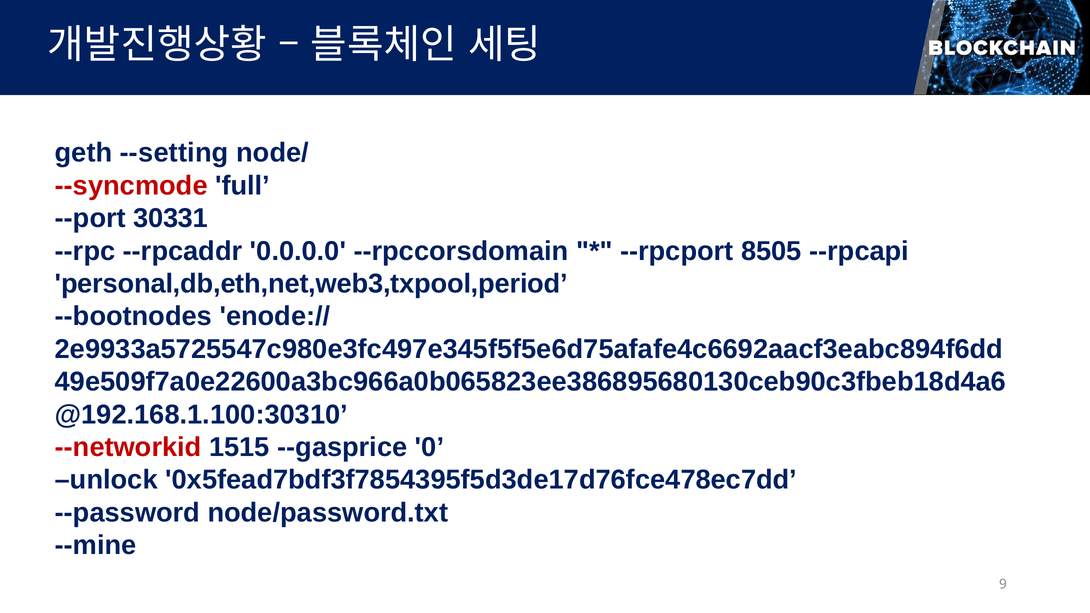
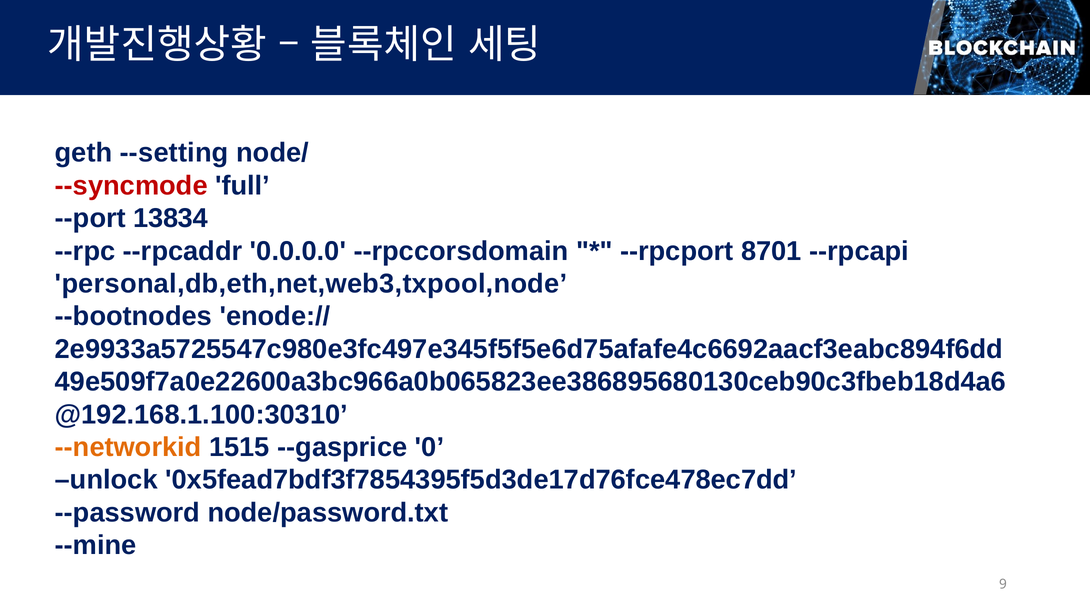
30331: 30331 -> 13834 (171, 218)
8505: 8505 -> 8701 (771, 251)
personal,db,eth,net,web3,txpool,period: personal,db,eth,net,web3,txpool,period -> personal,db,eth,net,web3,txpool,node (311, 284)
--networkid colour: red -> orange (128, 447)
